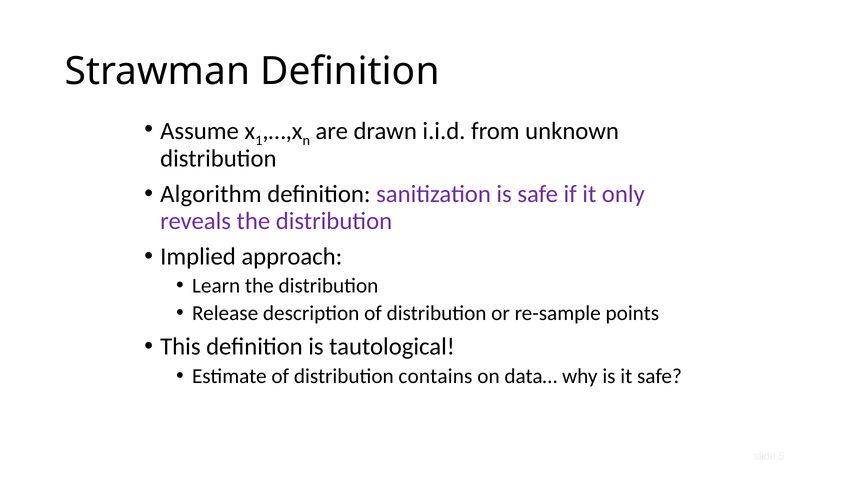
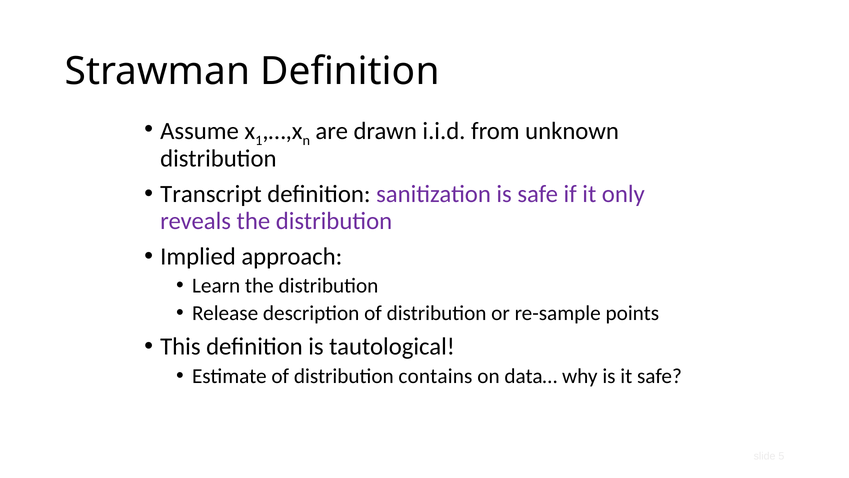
Algorithm: Algorithm -> Transcript (211, 194)
